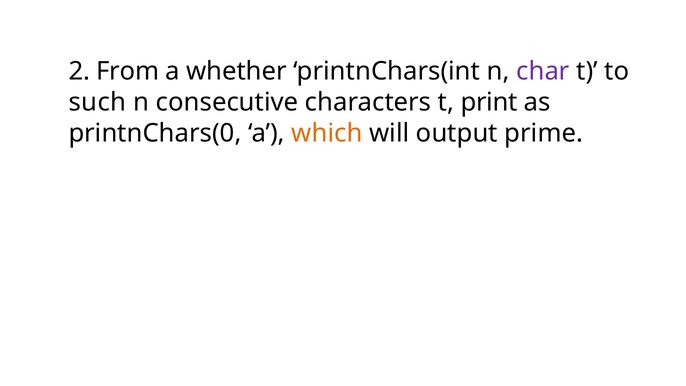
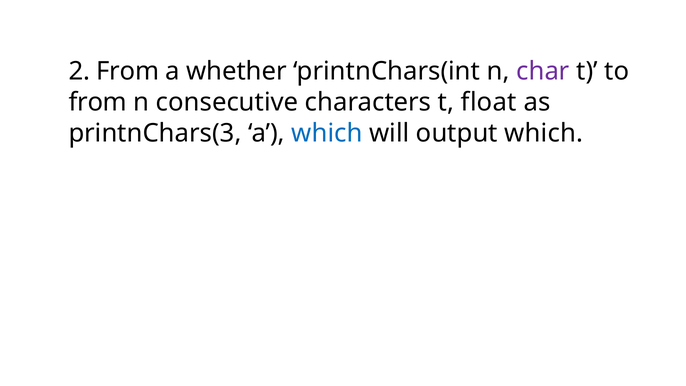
such: such -> from (98, 102)
print: print -> float (489, 102)
printnChars(0: printnChars(0 -> printnChars(3 (155, 133)
which colour: orange -> blue (327, 133)
output prime: prime -> which (544, 133)
